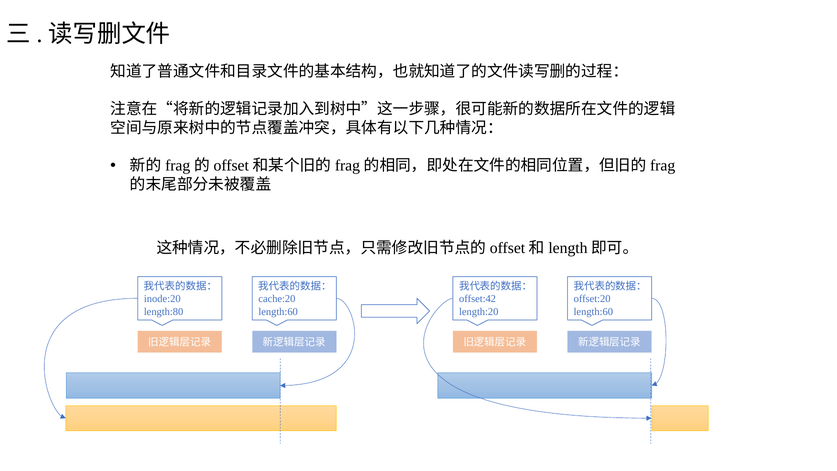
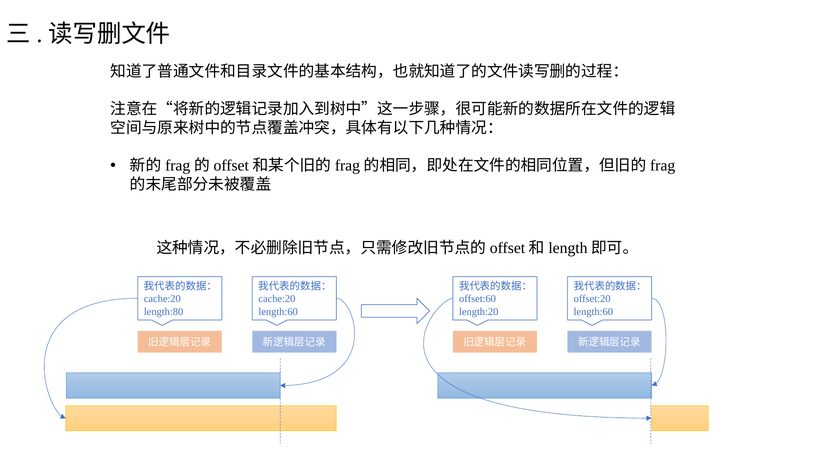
inode:20: inode:20 -> cache:20 (162, 299)
offset:42: offset:42 -> offset:60 (478, 299)
